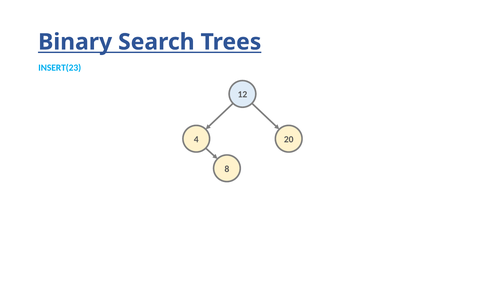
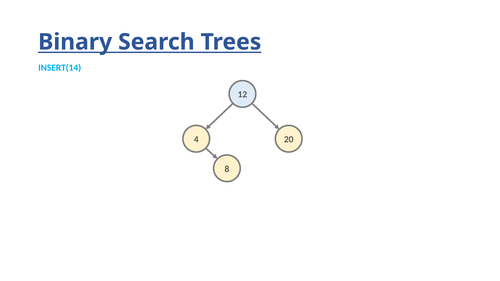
INSERT(23: INSERT(23 -> INSERT(14 (60, 68)
